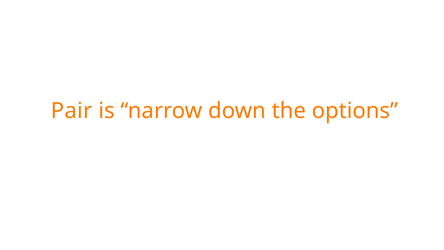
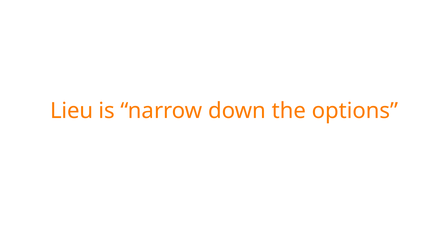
Pair: Pair -> Lieu (72, 111)
